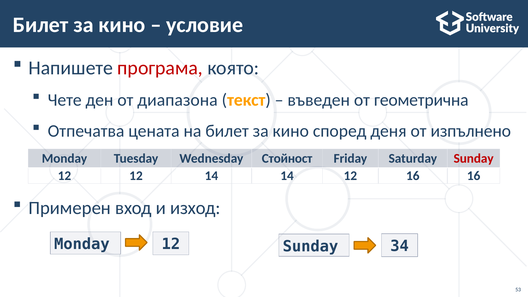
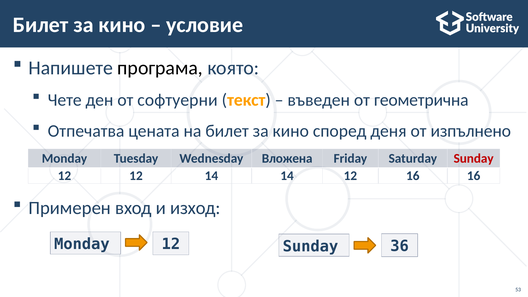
програма colour: red -> black (160, 68)
диапазона: диапазона -> софтуерни (177, 100)
Стойност: Стойност -> Вложена (287, 158)
34: 34 -> 36 (400, 246)
